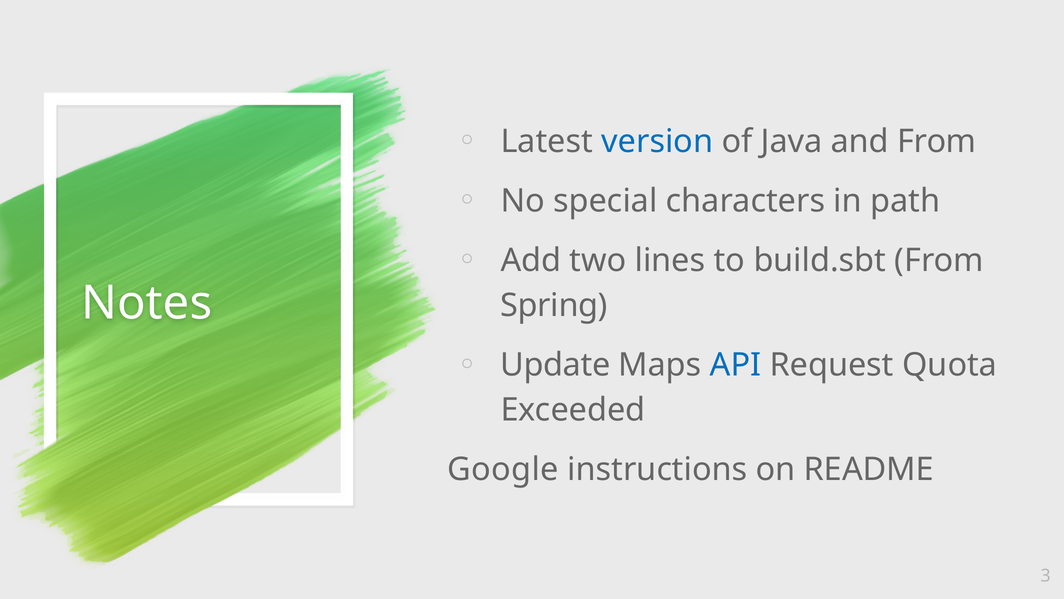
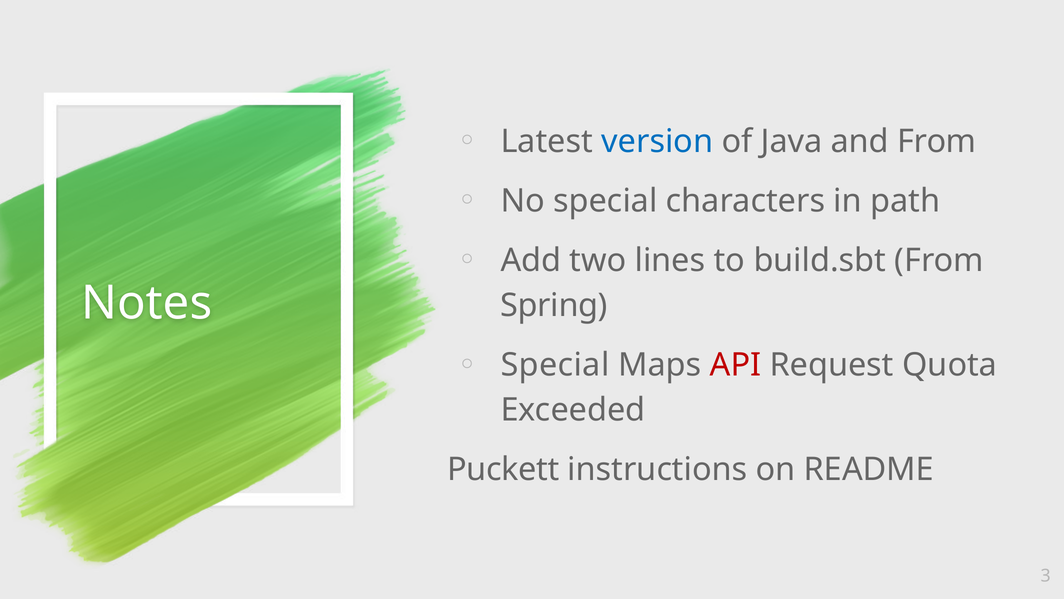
Update: Update -> Special (555, 365)
API colour: blue -> red (736, 365)
Google: Google -> Puckett (503, 469)
